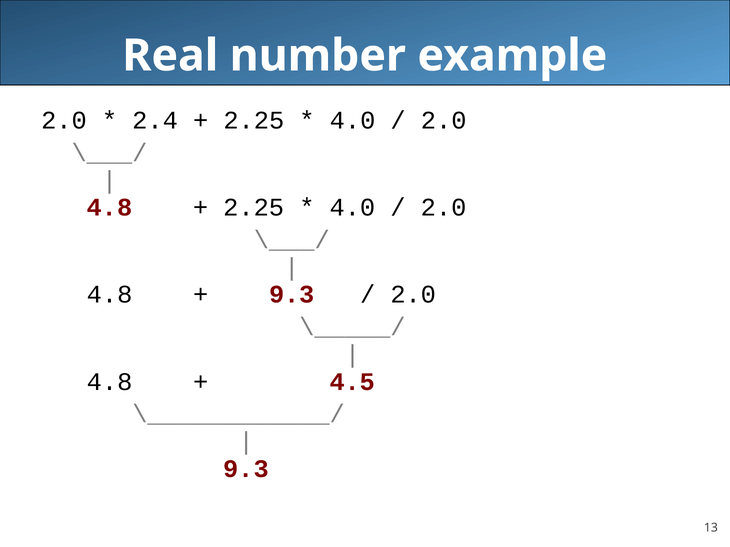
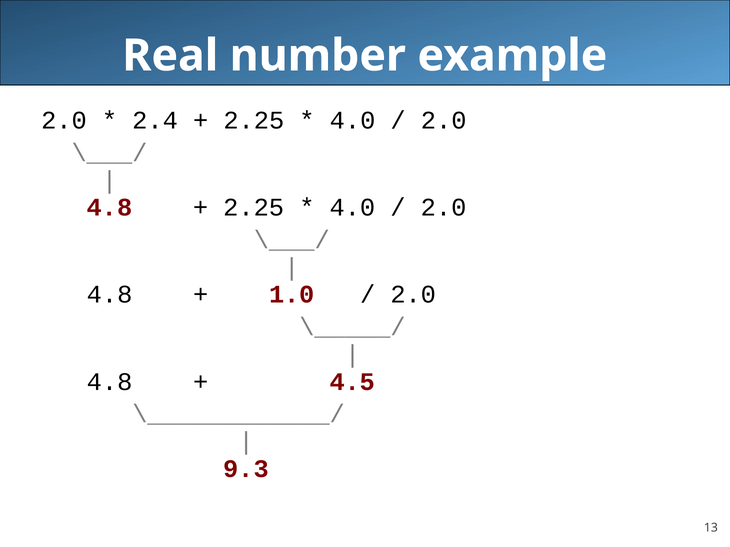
9.3: 9.3 -> 1.0 (292, 295)
